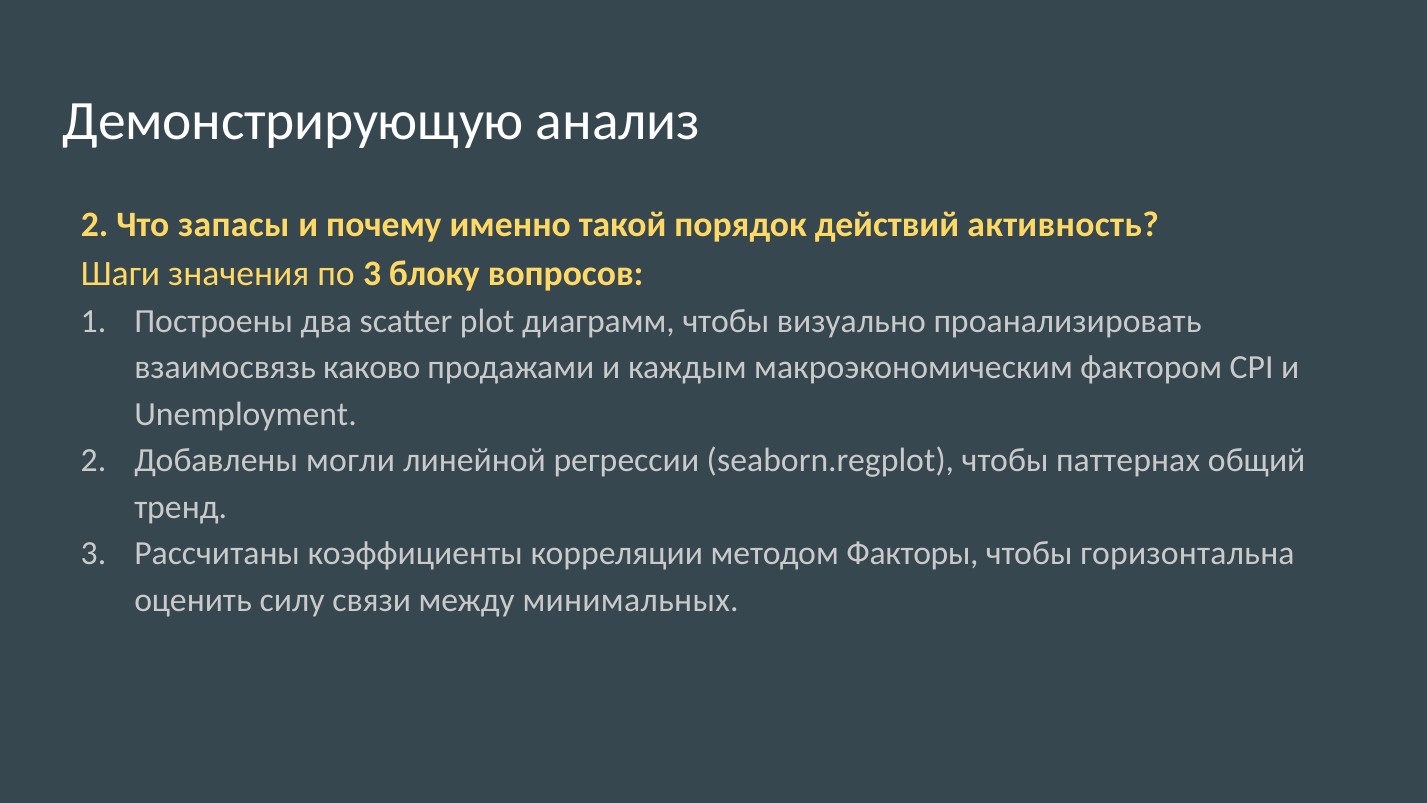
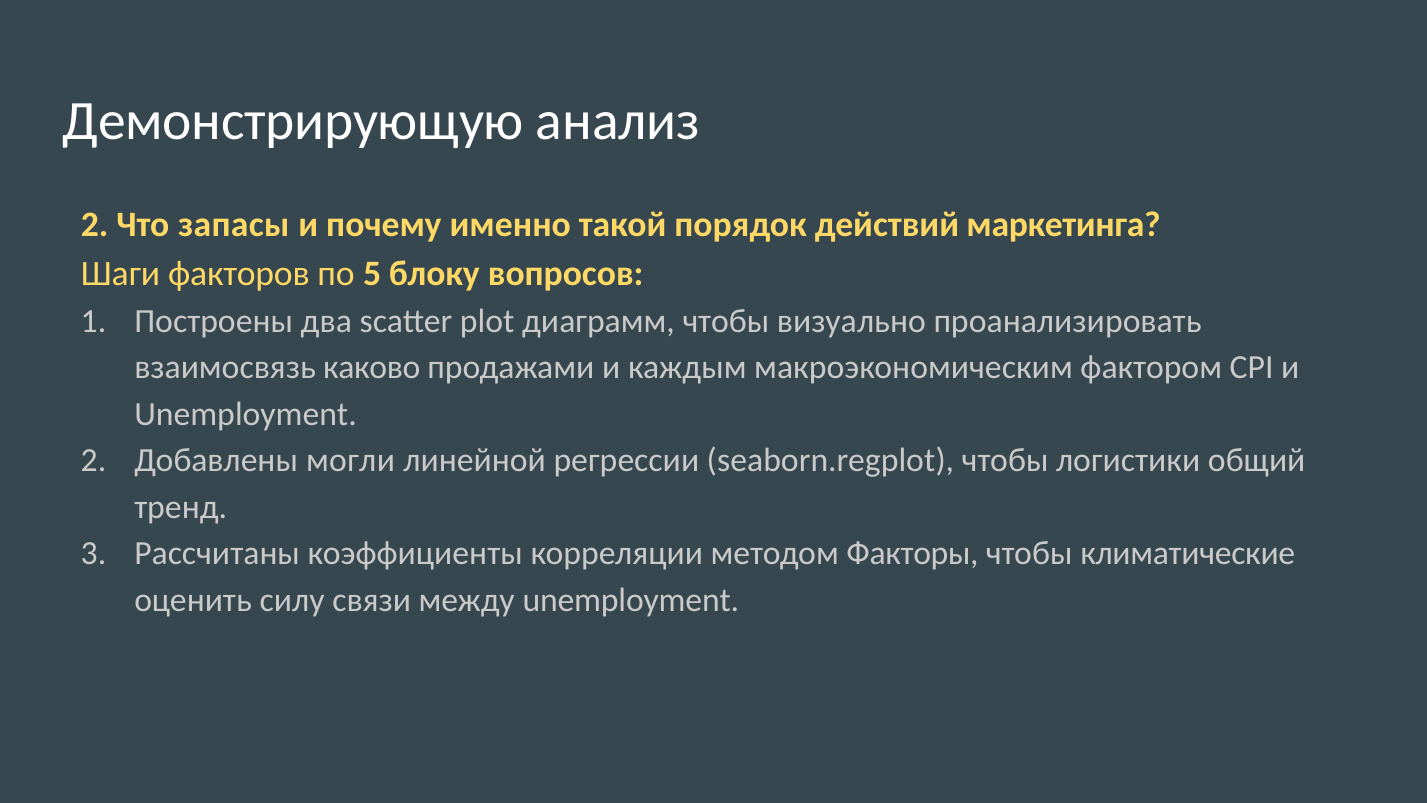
активность: активность -> маркетинга (1064, 224)
значения: значения -> факторов (239, 274)
по 3: 3 -> 5 (372, 274)
паттернах: паттернах -> логистики (1128, 461)
горизонтальна: горизонтальна -> климатические (1188, 553)
между минимальных: минимальных -> unemployment (631, 600)
